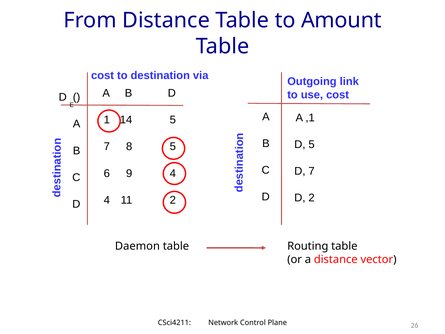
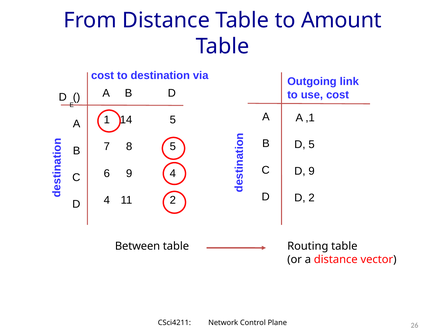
D 7: 7 -> 9 (312, 171)
Daemon: Daemon -> Between (137, 246)
